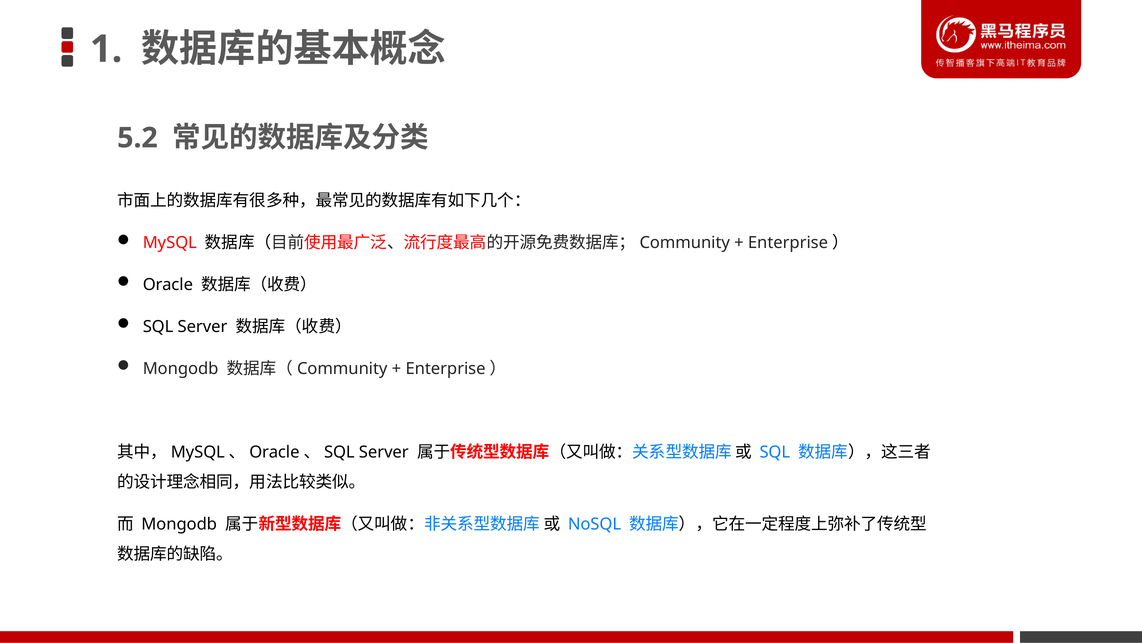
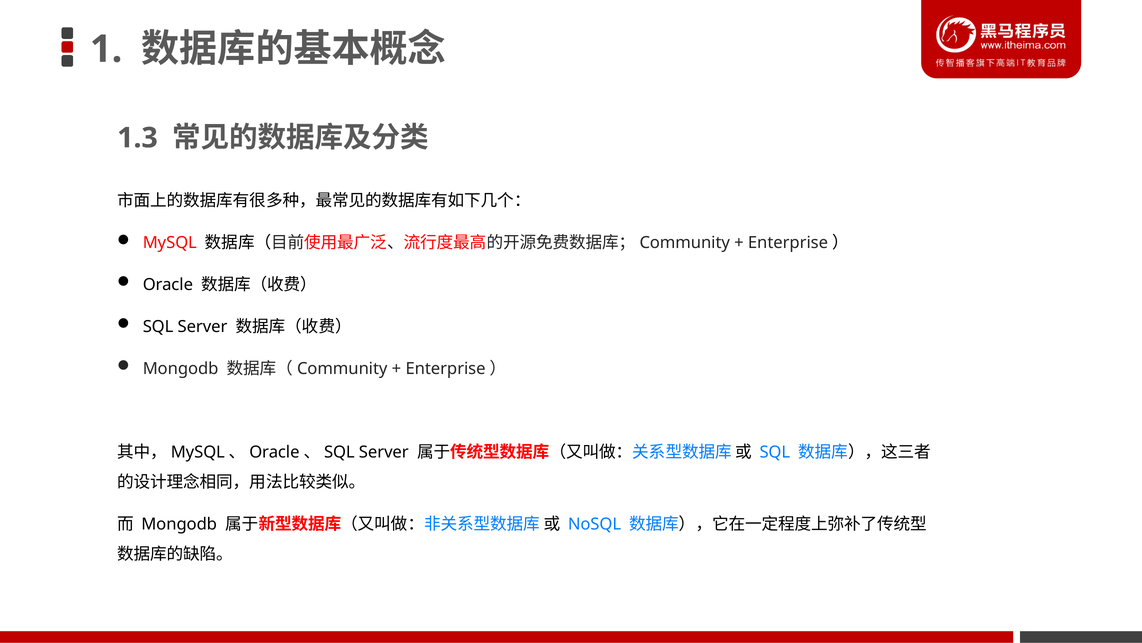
5.2: 5.2 -> 1.3 (137, 138)
